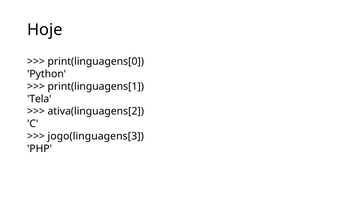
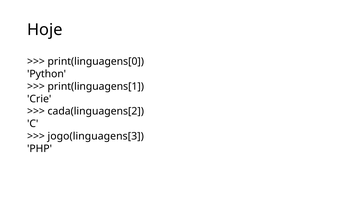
Tela: Tela -> Crie (39, 99)
ativa(linguagens[2: ativa(linguagens[2 -> cada(linguagens[2 (96, 111)
